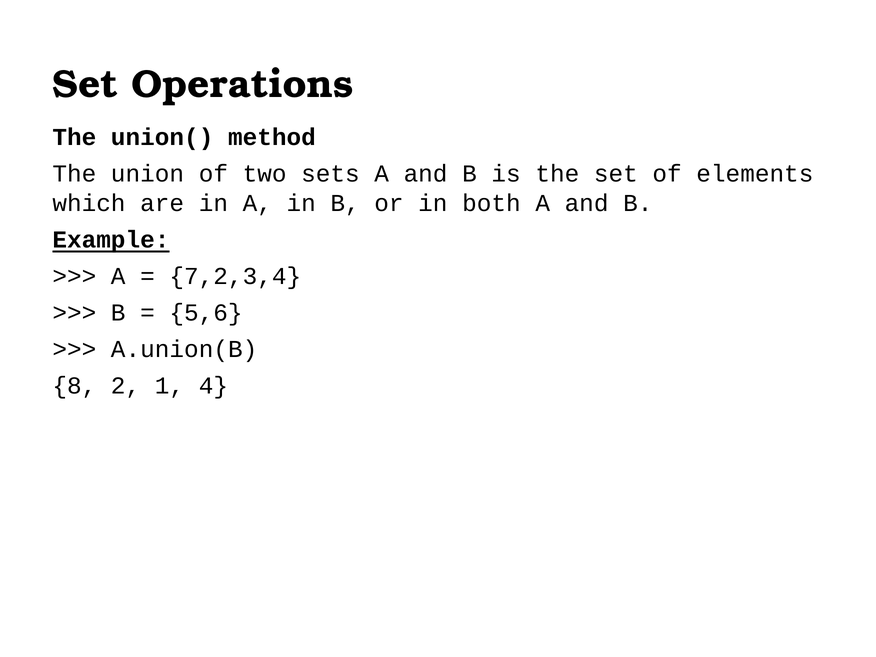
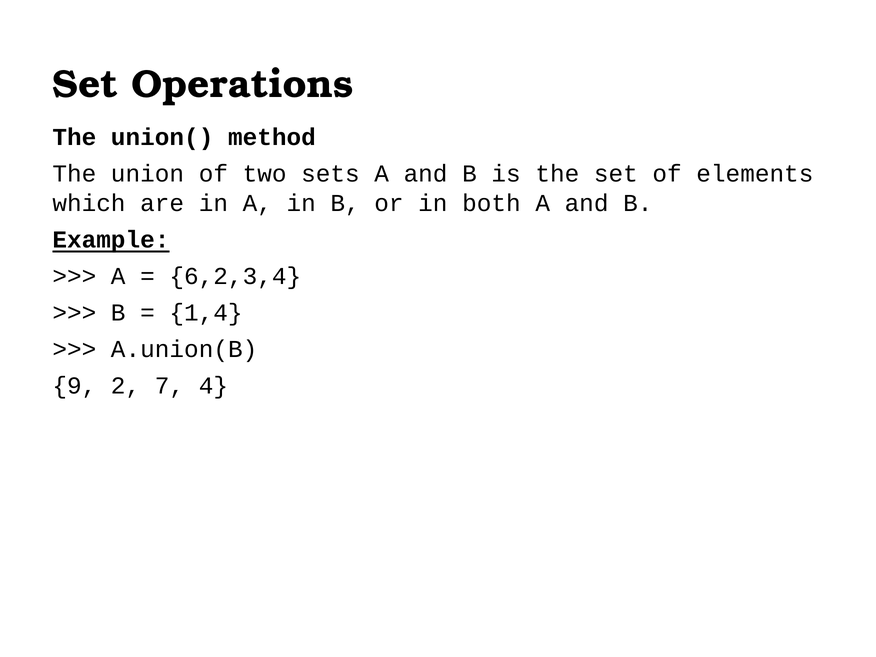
7,2,3,4: 7,2,3,4 -> 6,2,3,4 (235, 276)
5,6: 5,6 -> 1,4 (206, 313)
8: 8 -> 9 (74, 386)
1: 1 -> 7 (169, 386)
